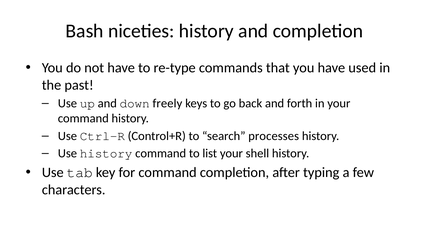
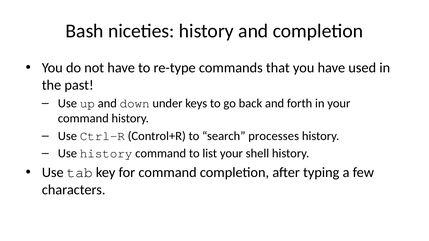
freely: freely -> under (167, 104)
